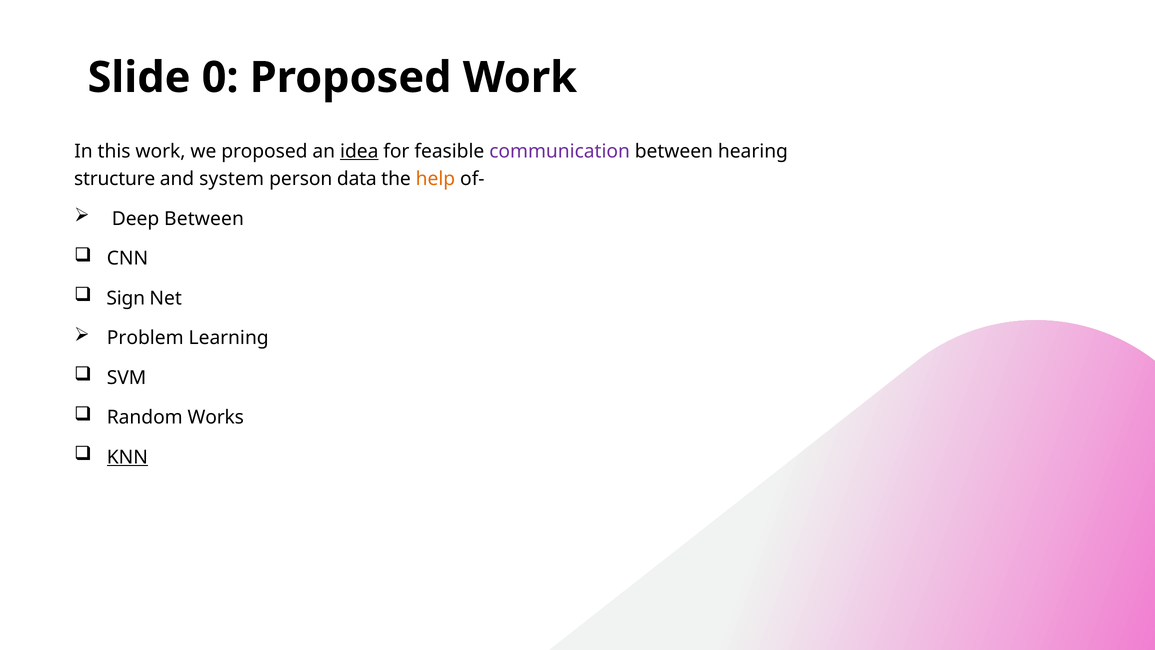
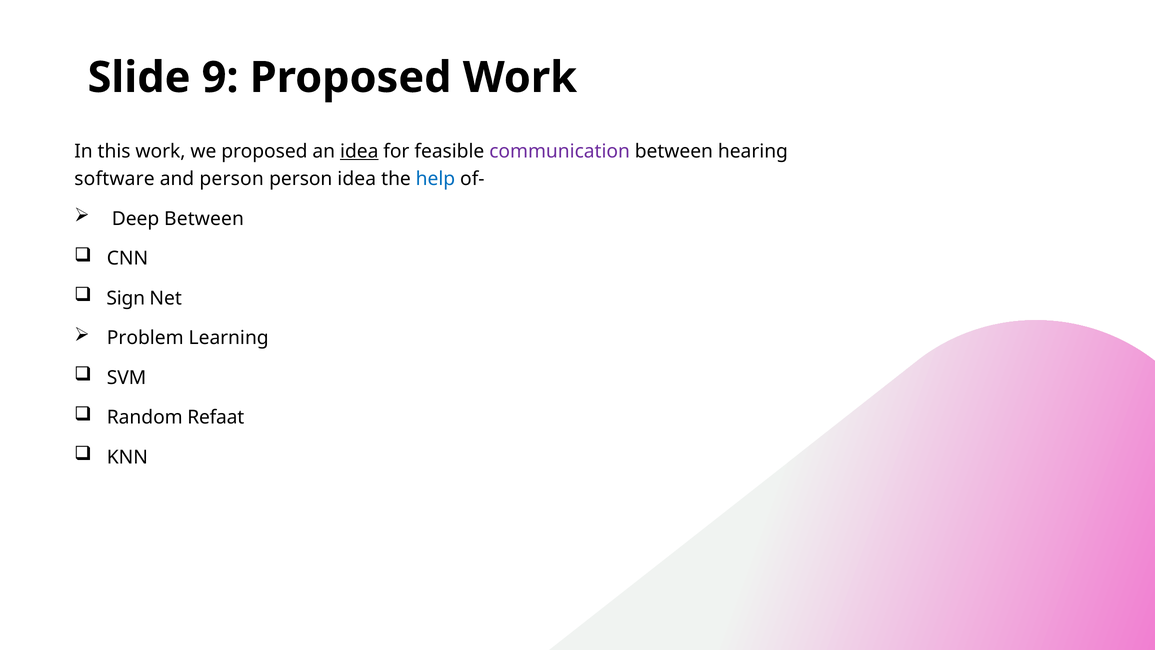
0: 0 -> 9 (220, 78)
structure: structure -> software (114, 179)
and system: system -> person (232, 179)
person data: data -> idea (357, 179)
help colour: orange -> blue (435, 179)
Works: Works -> Refaat (216, 417)
KNN underline: present -> none (127, 457)
